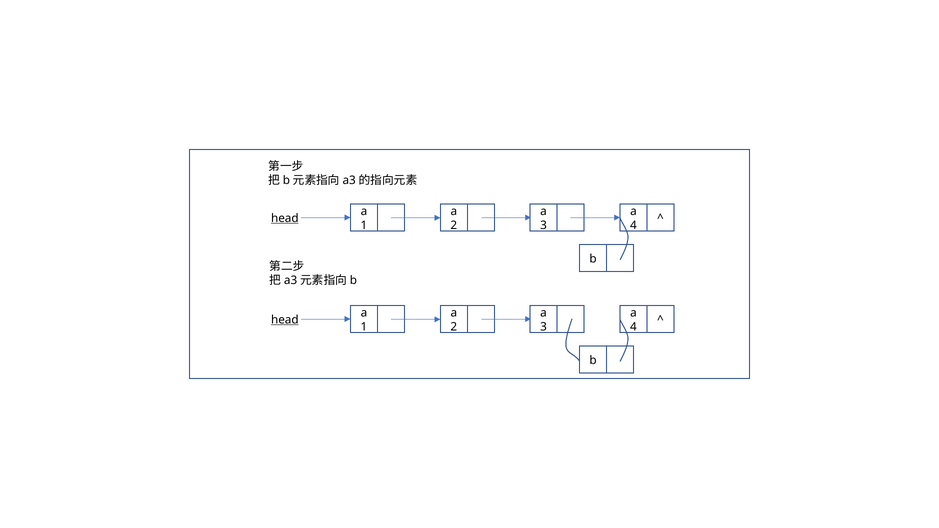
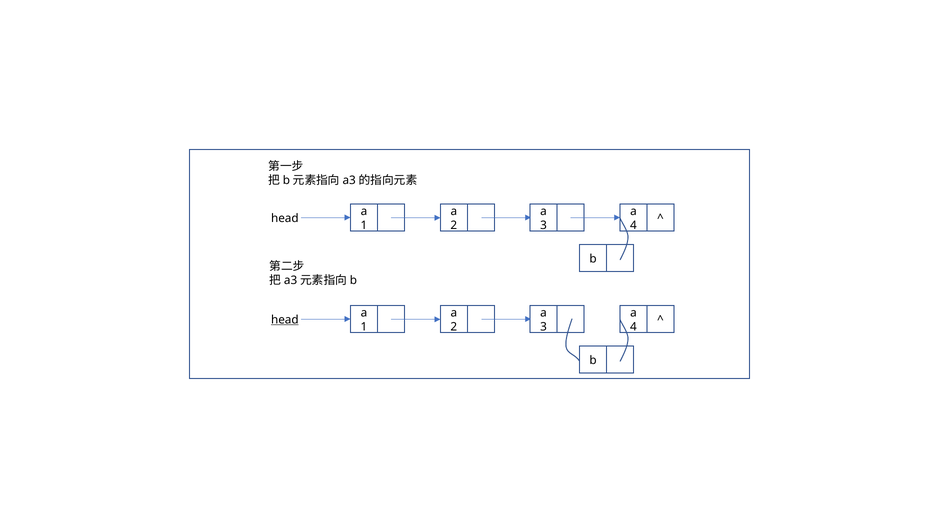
head underline: present -> none (285, 218)
